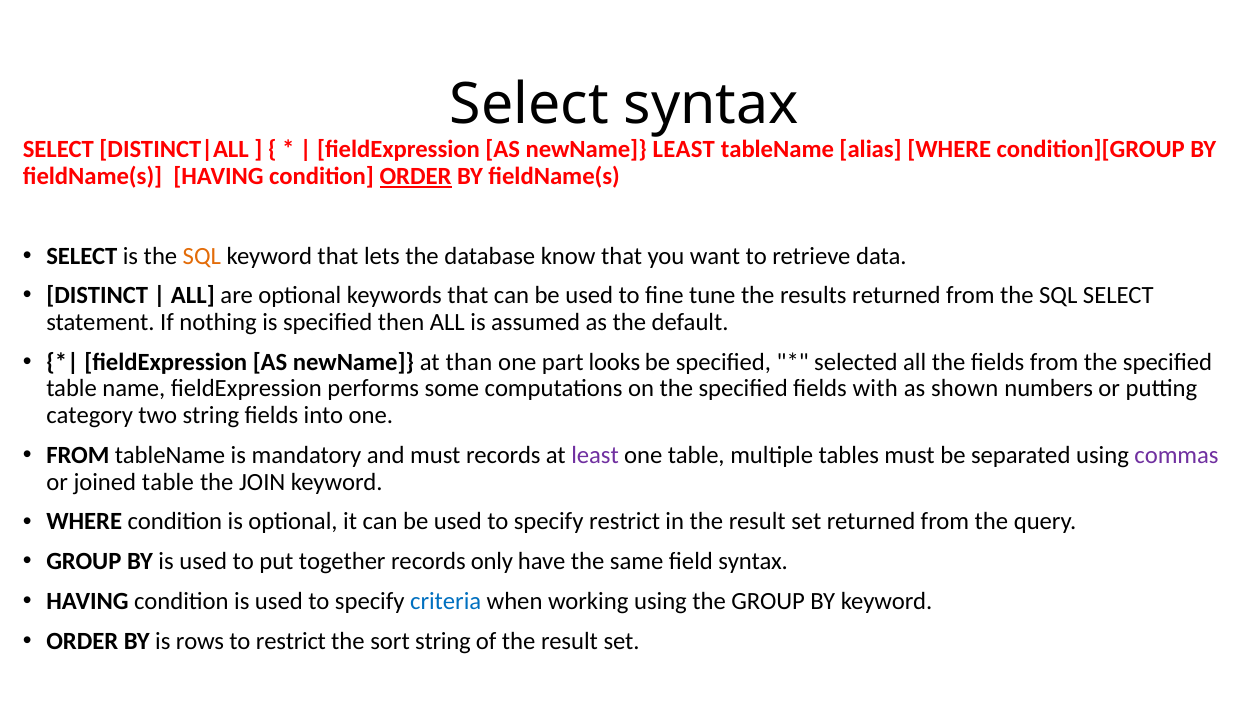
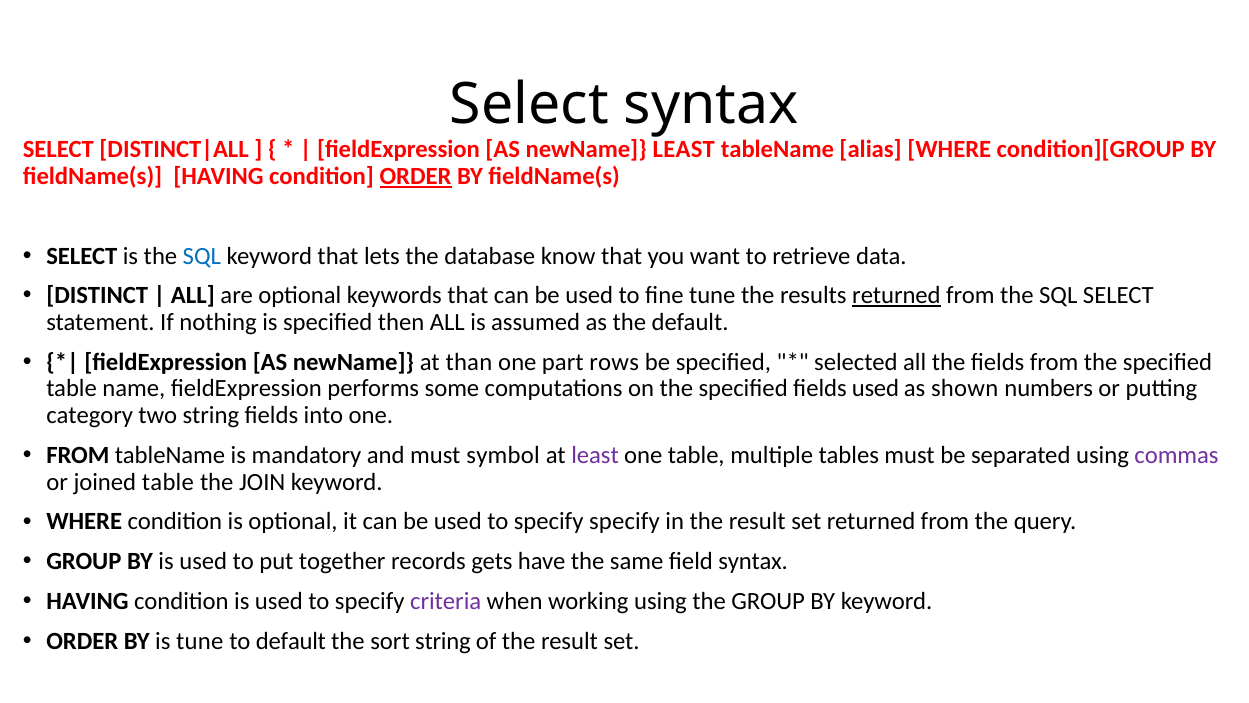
SQL colour: orange -> blue (202, 256)
returned underline: none -> present (896, 295)
looks: looks -> rows (614, 362)
fields with: with -> used (875, 389)
must records: records -> symbol (503, 455)
specify restrict: restrict -> specify (624, 521)
only: only -> gets (492, 561)
criteria colour: blue -> purple (446, 601)
is rows: rows -> tune (200, 641)
to restrict: restrict -> default (291, 641)
